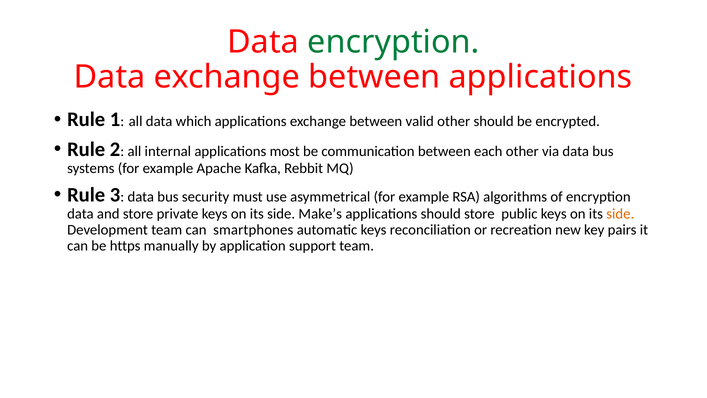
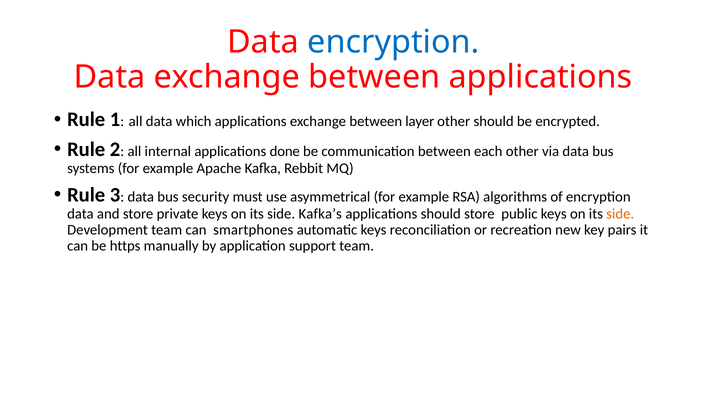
encryption colour: green -> blue (393, 42)
valid: valid -> layer (420, 121)
most: most -> done (285, 151)
Make’s: Make’s -> Kafka’s (320, 214)
